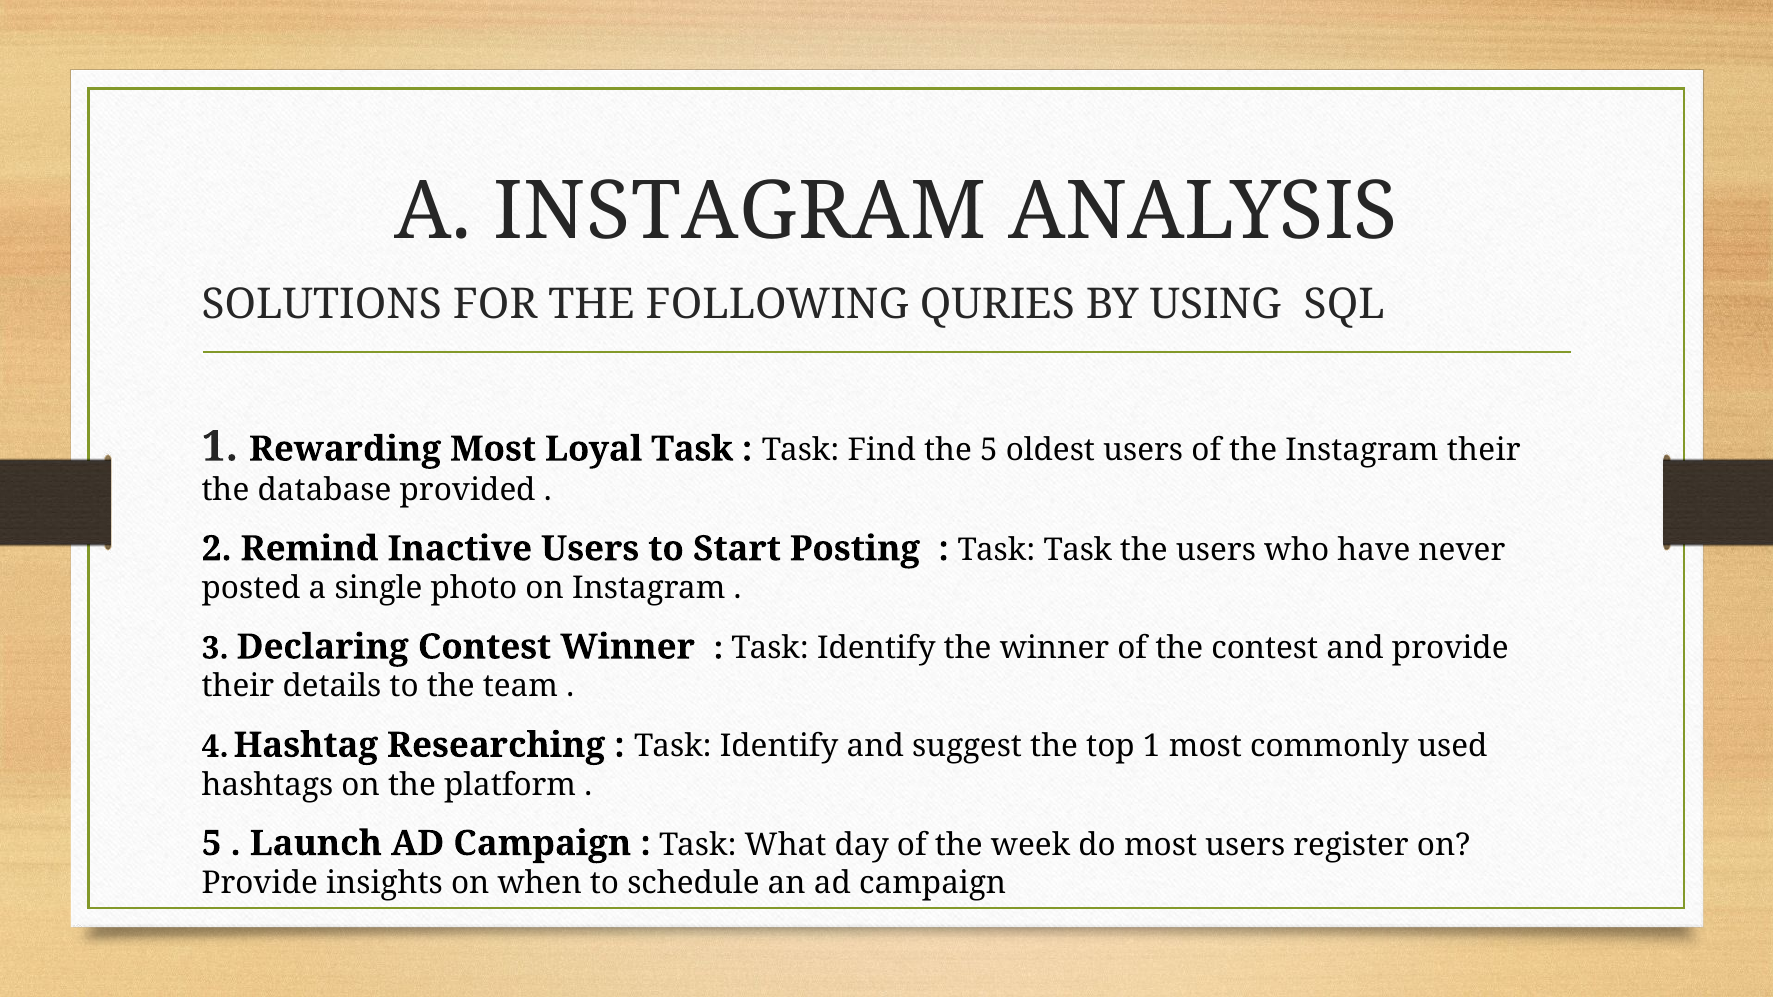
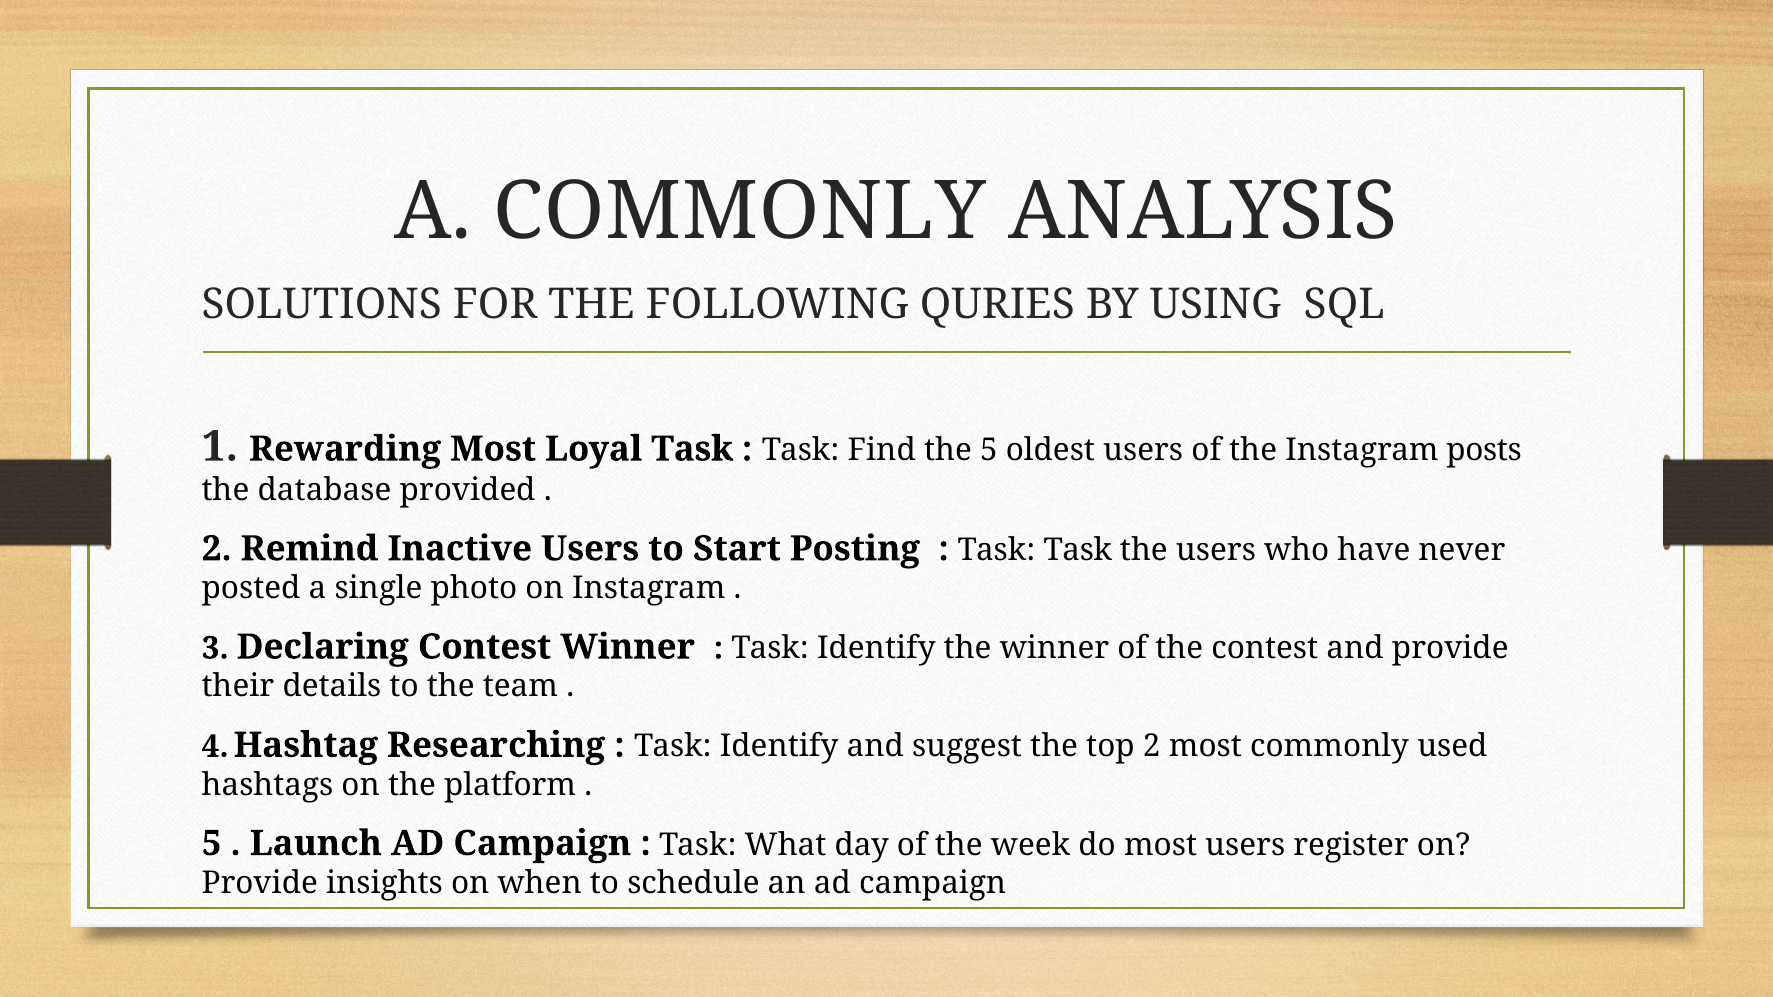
A INSTAGRAM: INSTAGRAM -> COMMONLY (740, 212)
Instagram their: their -> posts (1484, 450)
top 1: 1 -> 2 (1152, 747)
